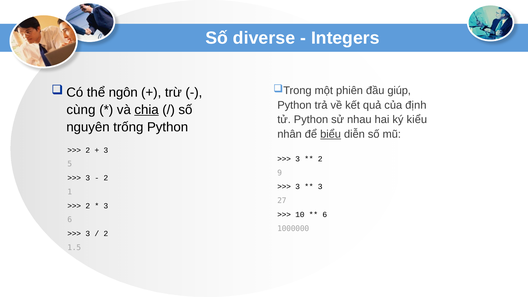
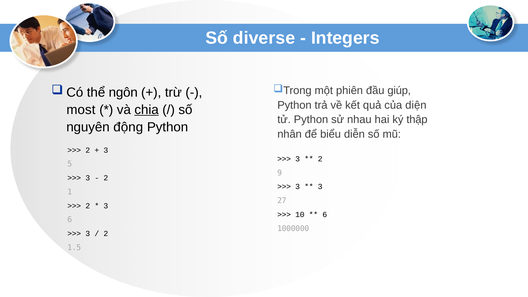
định: định -> diện (416, 105)
cùng: cùng -> most (81, 110)
kiểu: kiểu -> thập (417, 120)
trống: trống -> động (128, 127)
biểu underline: present -> none (331, 134)
